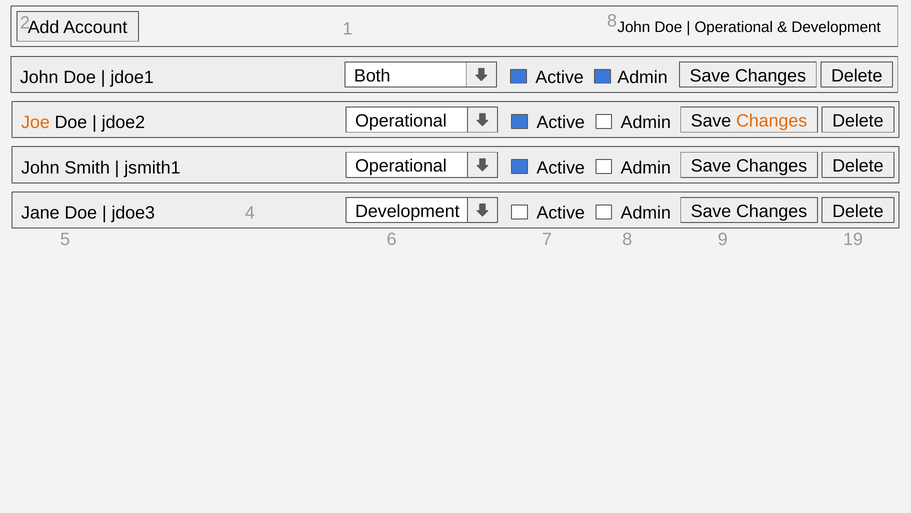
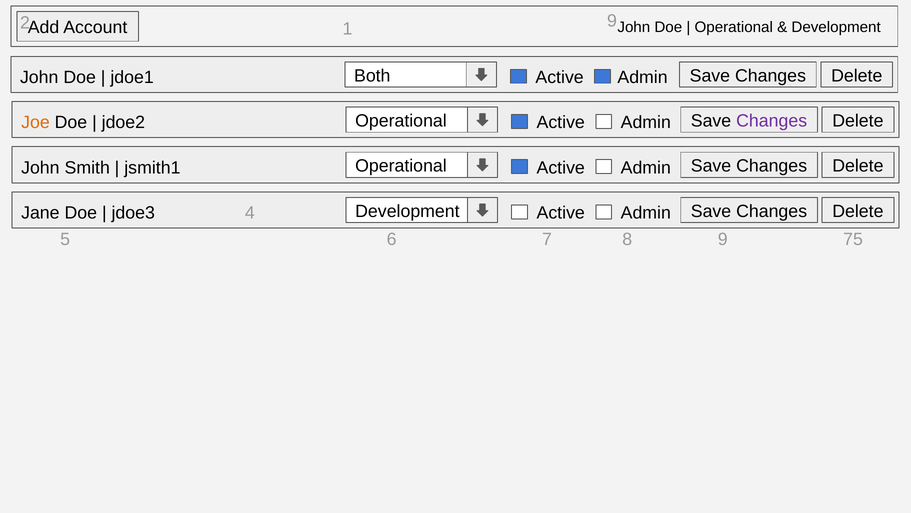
Account 8: 8 -> 9 (612, 21)
Changes colour: orange -> purple (772, 121)
19: 19 -> 75 (853, 239)
